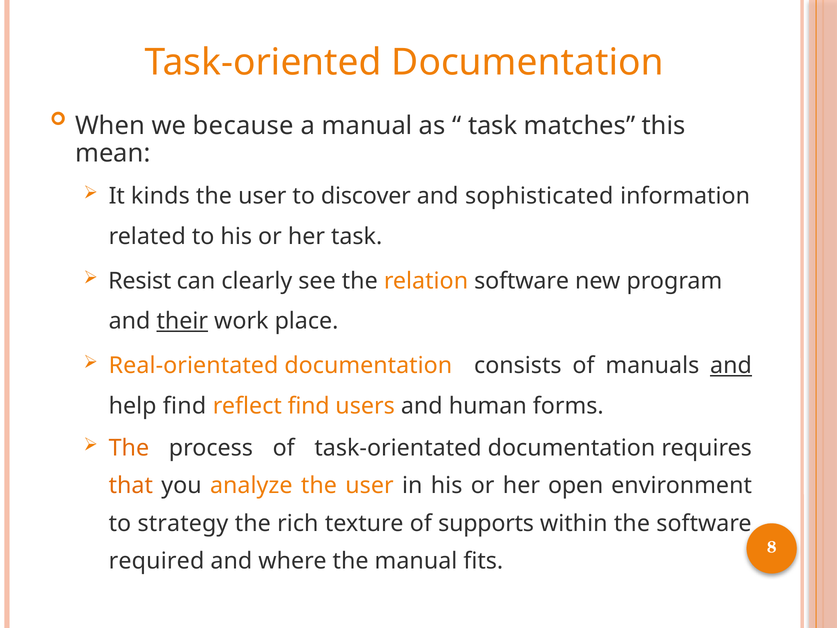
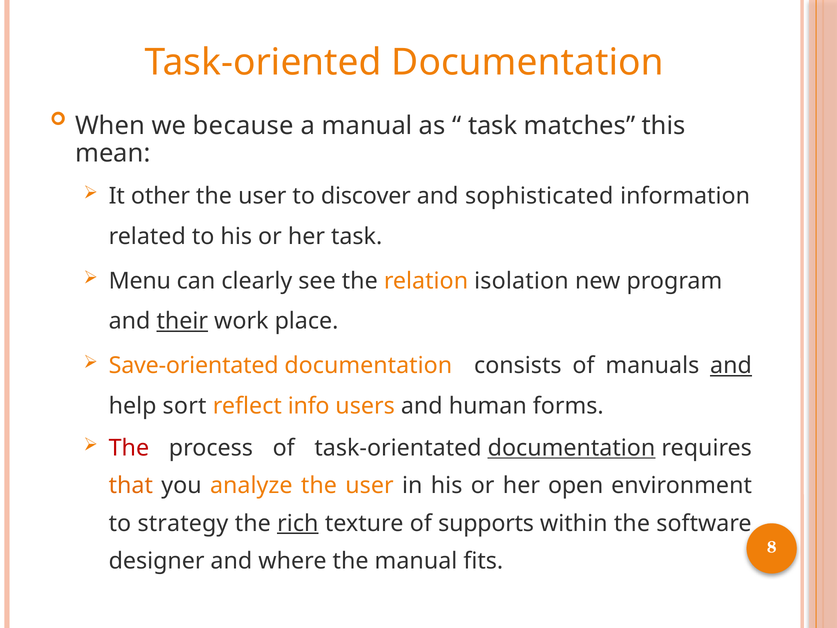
kinds: kinds -> other (161, 196)
Resist: Resist -> Menu (140, 281)
relation software: software -> isolation (521, 281)
Real-orientated: Real-orientated -> Save-orientated (194, 366)
help find: find -> sort (185, 406)
reflect find: find -> info (309, 406)
The colour: orange -> red (129, 448)
documentation underline: none -> present (572, 448)
rich underline: none -> present (298, 523)
required: required -> designer (157, 561)
